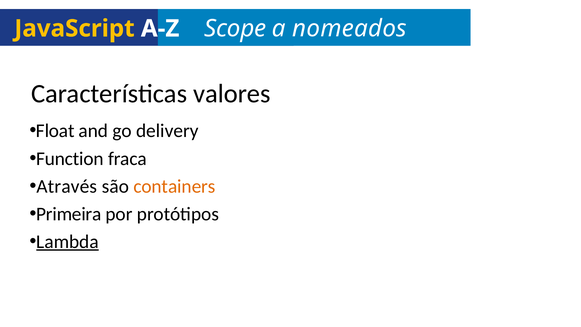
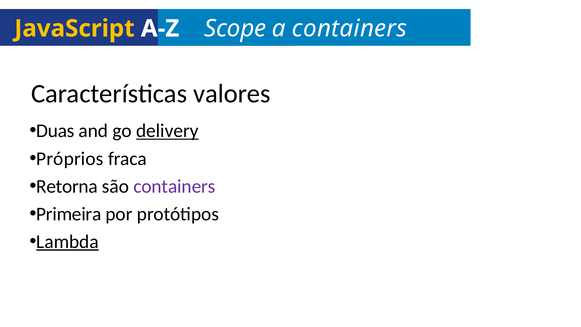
a nomeados: nomeados -> containers (349, 29)
Float: Float -> Duas (55, 131)
delivery underline: none -> present (167, 131)
Function: Function -> Próprios (70, 159)
Através: Através -> Retorna (67, 186)
containers colour: orange -> purple (174, 186)
